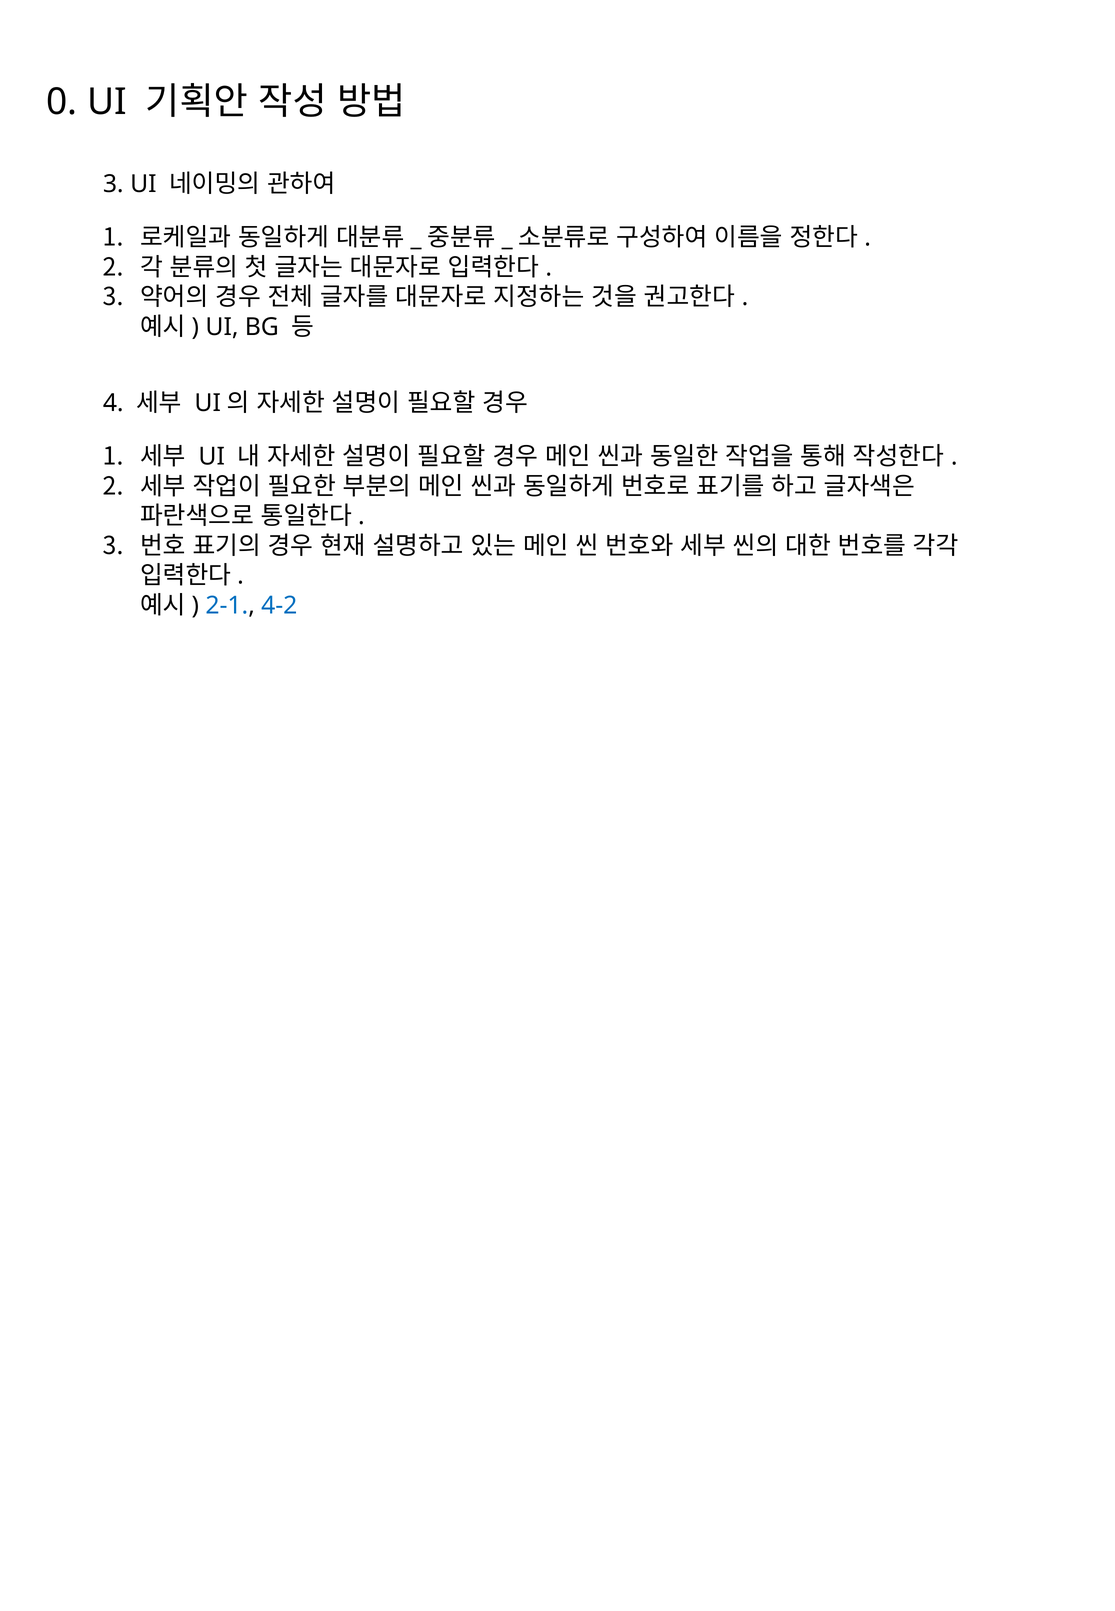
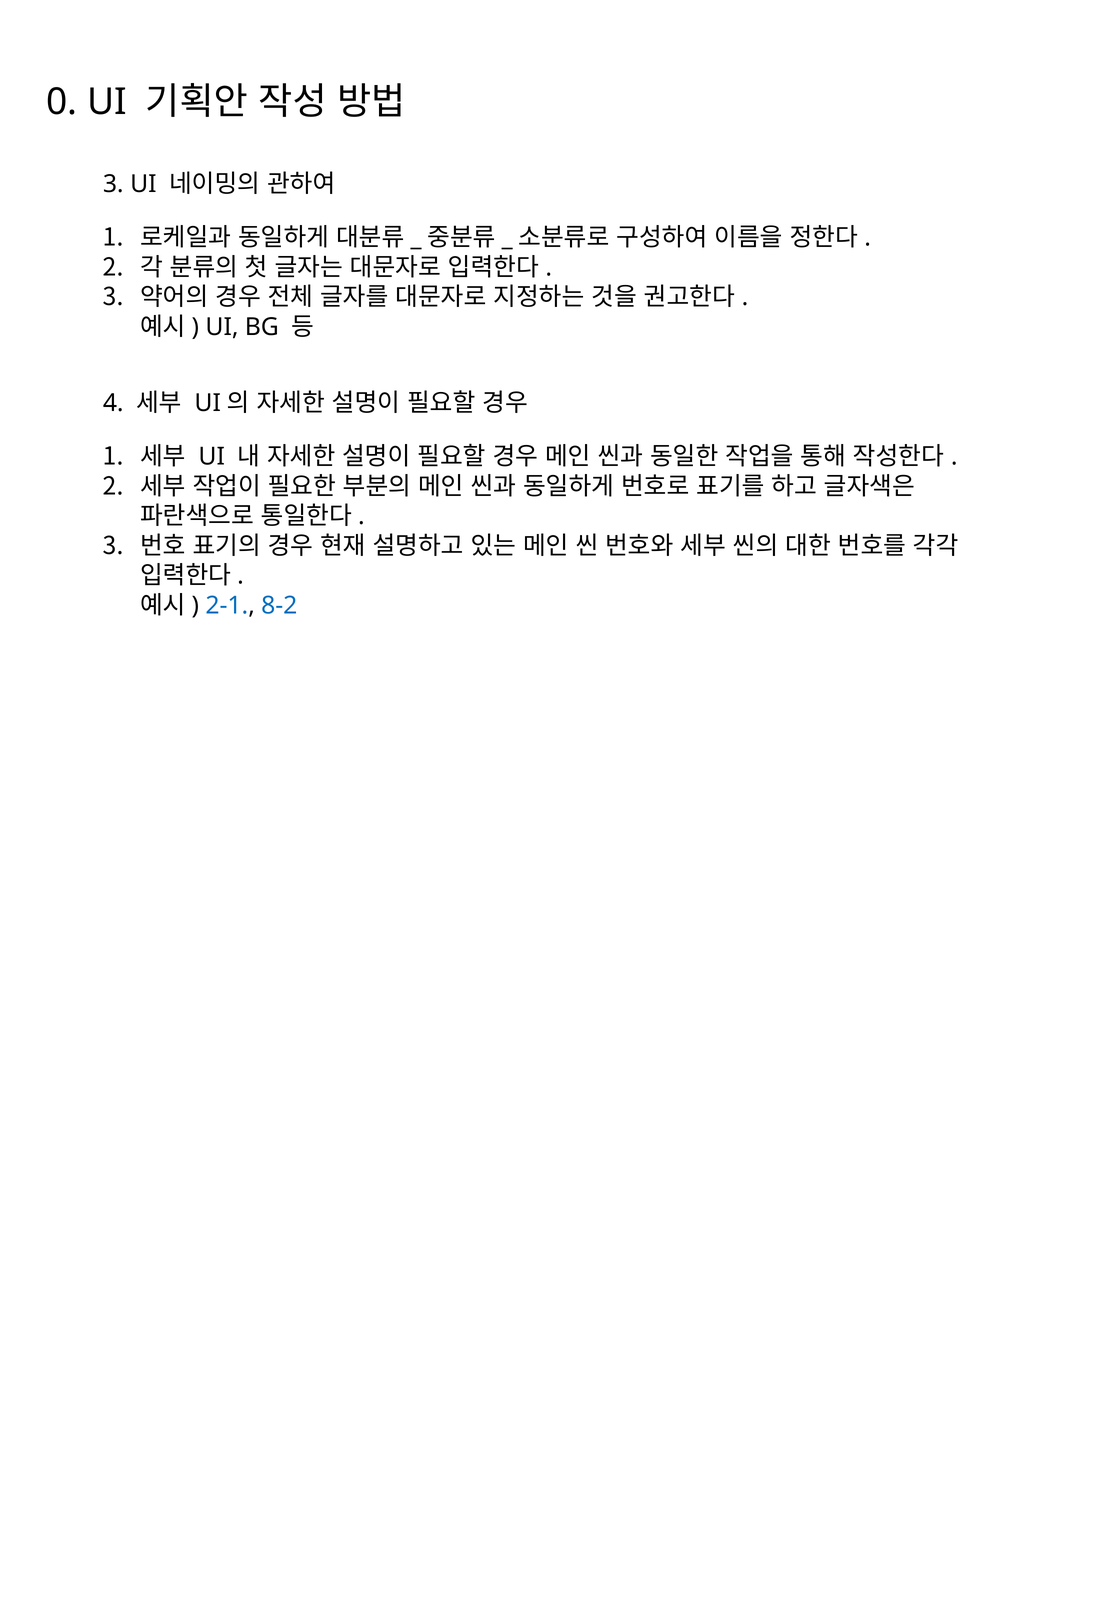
4-2: 4-2 -> 8-2 (279, 605)
